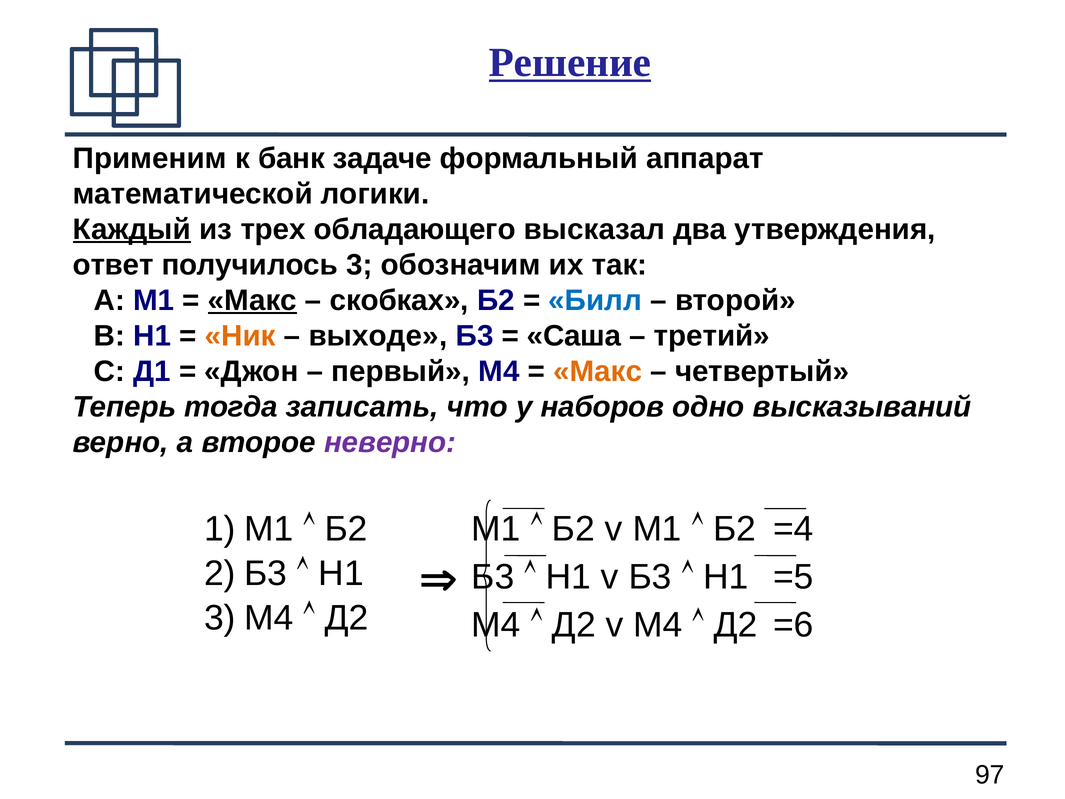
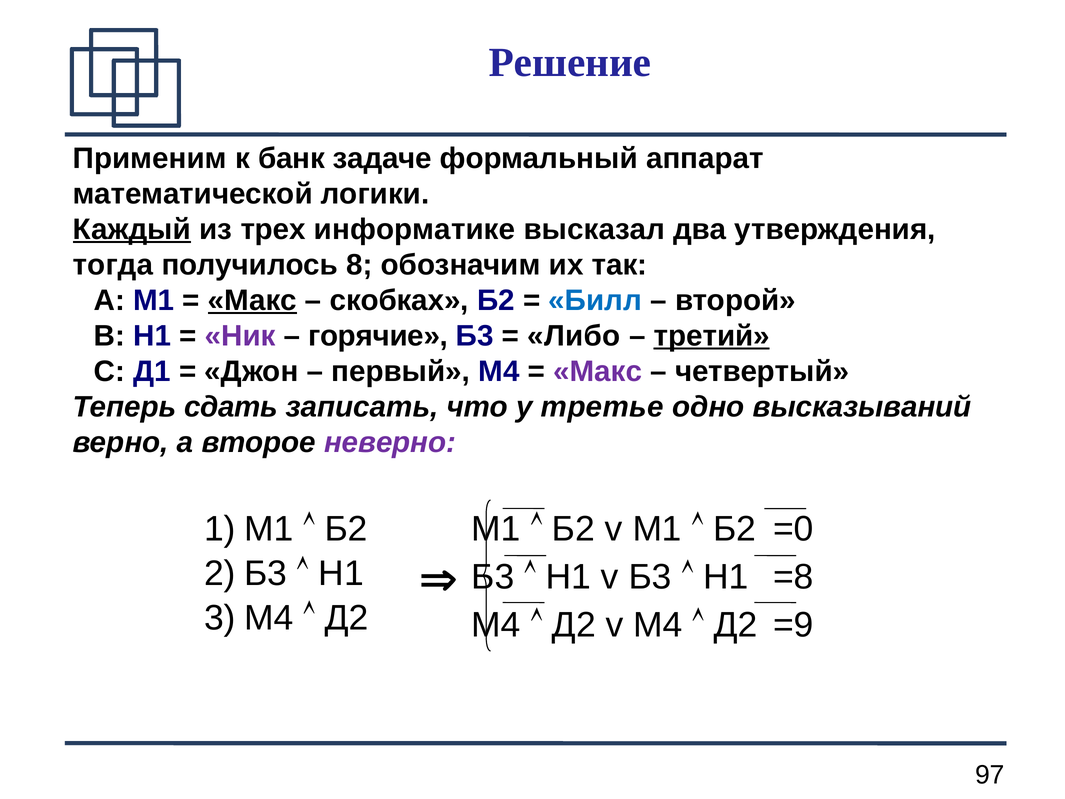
Решение underline: present -> none (570, 63)
обладающего: обладающего -> информатике (415, 229)
ответ: ответ -> тогда (113, 265)
3: 3 -> 8 (359, 265)
Ник colour: orange -> purple (240, 336)
выходе: выходе -> горячие (378, 336)
Саша: Саша -> Либо (574, 336)
третий underline: none -> present (712, 336)
Макс colour: orange -> purple (598, 371)
тогда: тогда -> сдать (231, 407)
наборов: наборов -> третье (602, 407)
=4: =4 -> =0 (793, 529)
=5: =5 -> =8 (793, 577)
=6: =6 -> =9 (793, 625)
